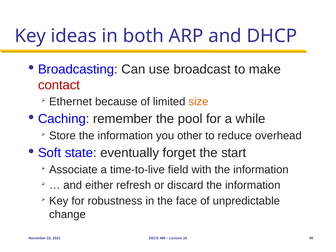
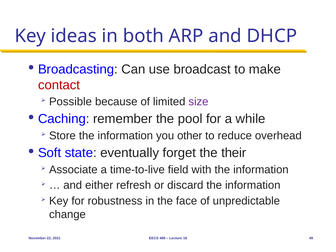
Ethernet: Ethernet -> Possible (70, 102)
size colour: orange -> purple (198, 102)
start: start -> their (234, 153)
